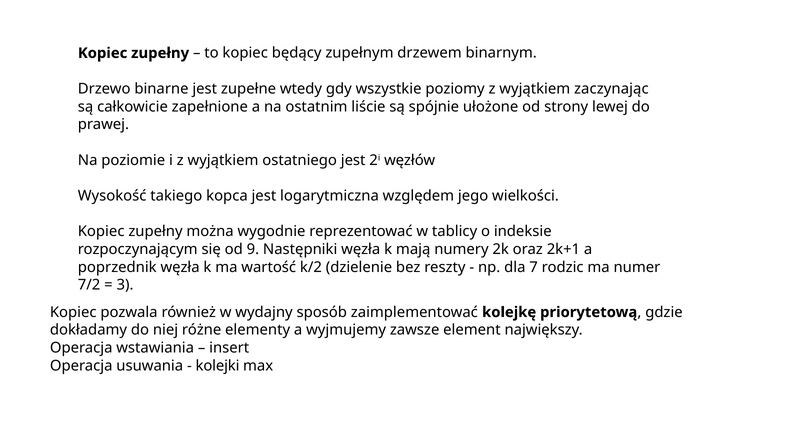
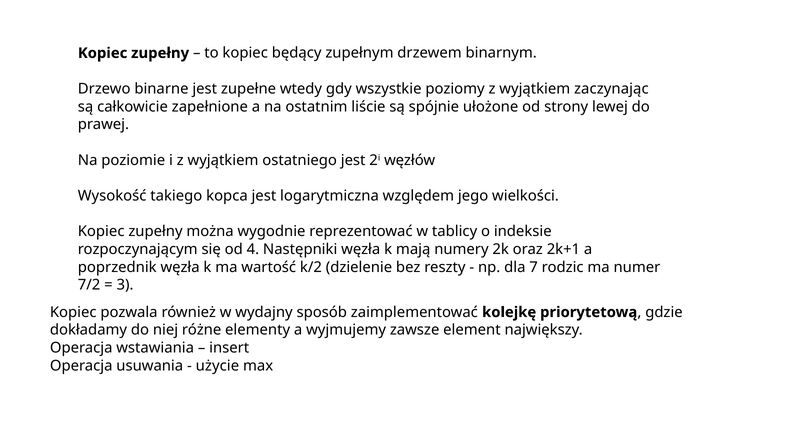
9: 9 -> 4 (253, 249)
kolejki: kolejki -> użycie (217, 366)
